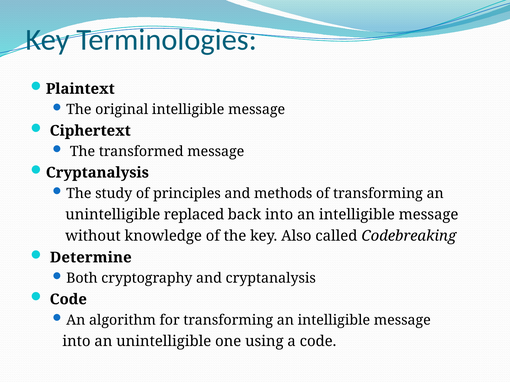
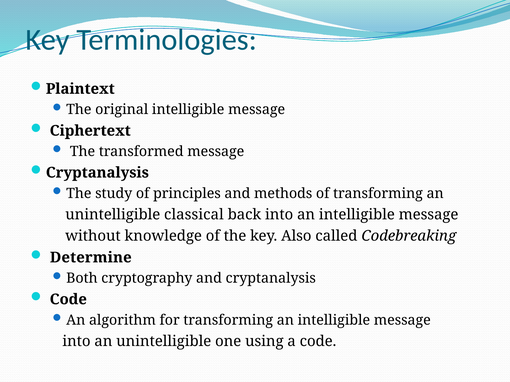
replaced: replaced -> classical (194, 215)
